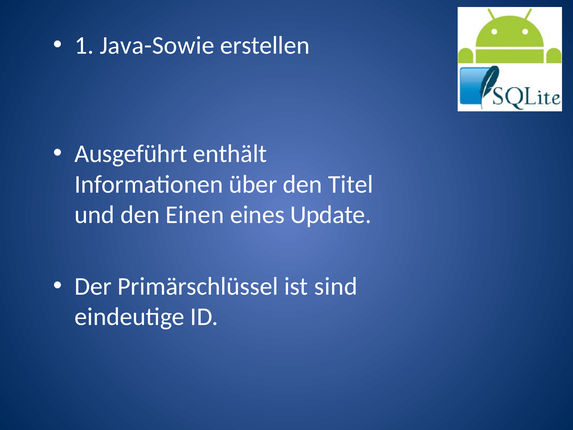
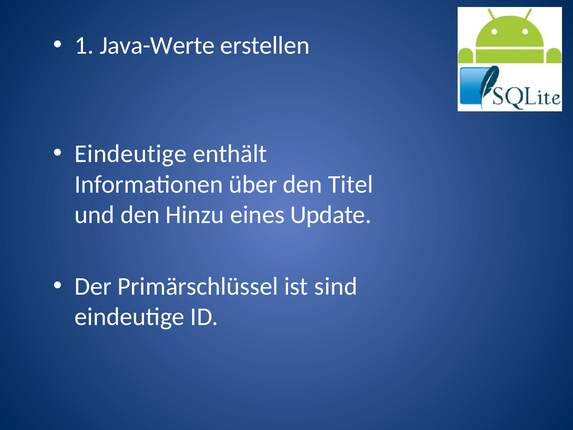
Java-Sowie: Java-Sowie -> Java-Werte (157, 45)
Ausgeführt: Ausgeführt -> Eindeutige (131, 154)
Einen: Einen -> Hinzu (195, 215)
